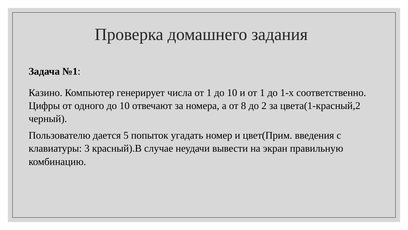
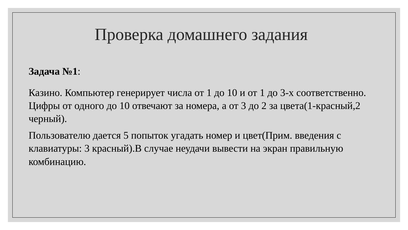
1-х: 1-х -> 3-х (287, 92)
от 8: 8 -> 3 (244, 106)
